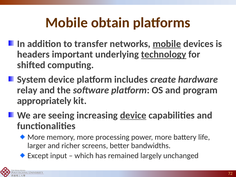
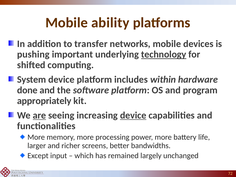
obtain: obtain -> ability (110, 23)
mobile underline: present -> none (167, 44)
headers: headers -> pushing (33, 54)
create: create -> within (163, 80)
relay: relay -> done (27, 90)
are underline: none -> present (39, 115)
